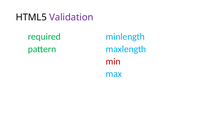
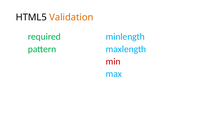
Validation colour: purple -> orange (71, 17)
